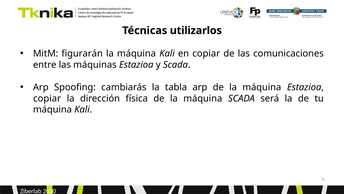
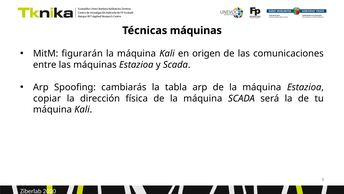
Técnicas utilizarlos: utilizarlos -> máquinas (196, 30)
en copiar: copiar -> origen (206, 53)
